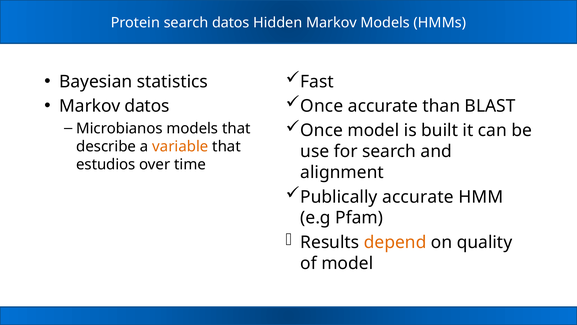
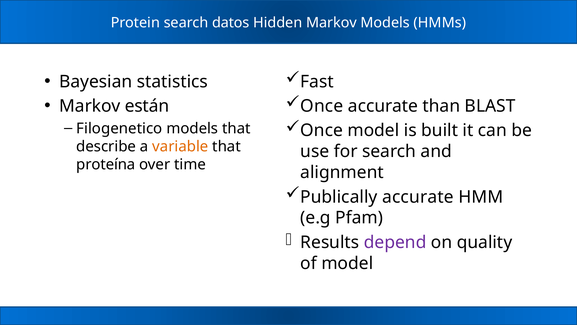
Markov datos: datos -> están (147, 106)
Microbianos: Microbianos -> Filogenetico (119, 128)
estudios: estudios -> proteína (106, 164)
depend colour: orange -> purple (395, 242)
